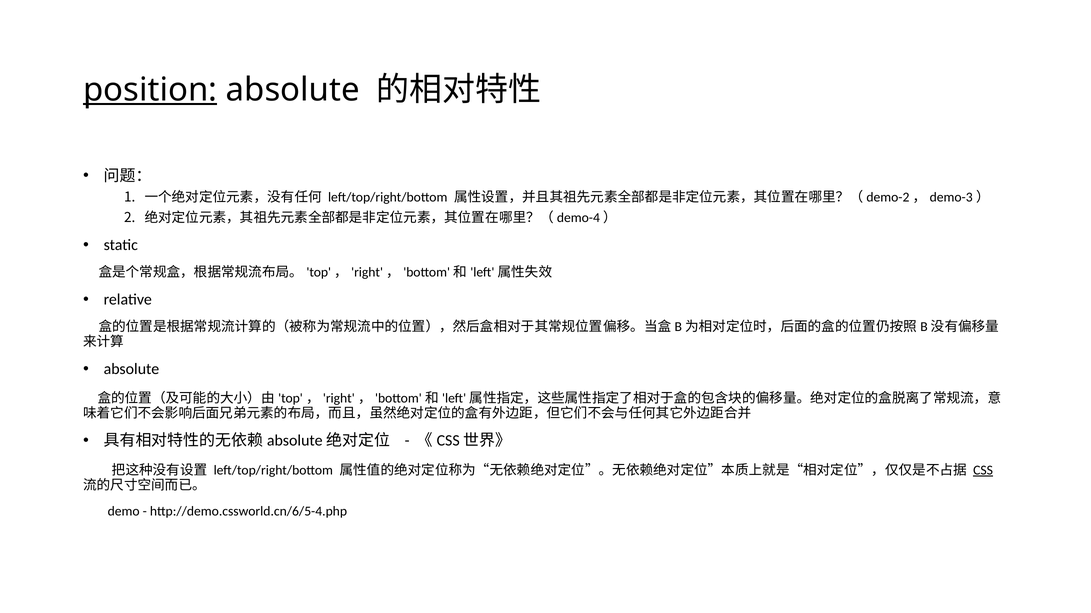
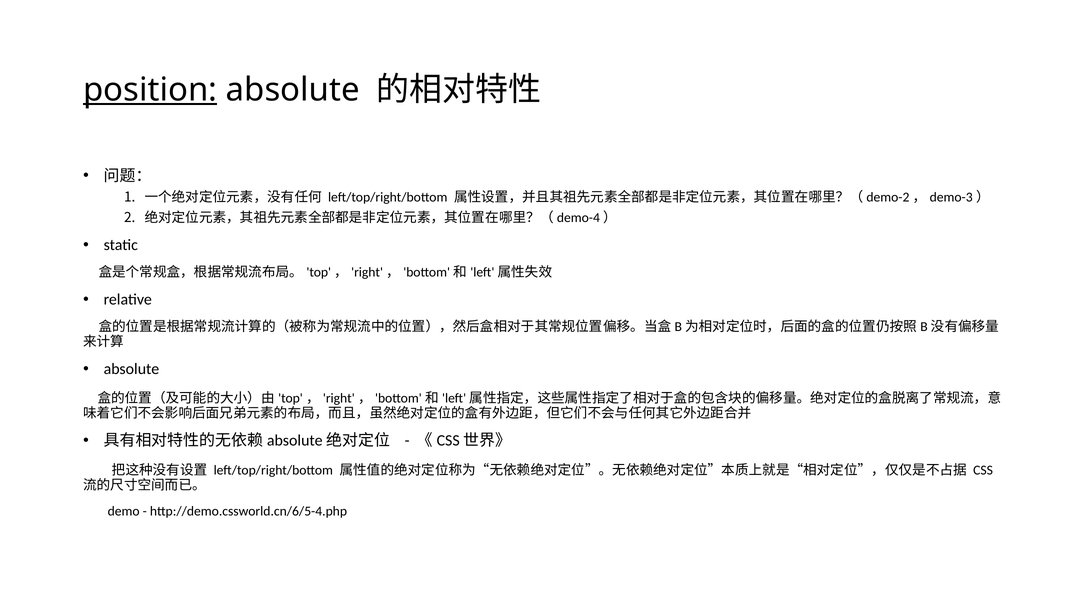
CSS underline: present -> none (983, 471)
